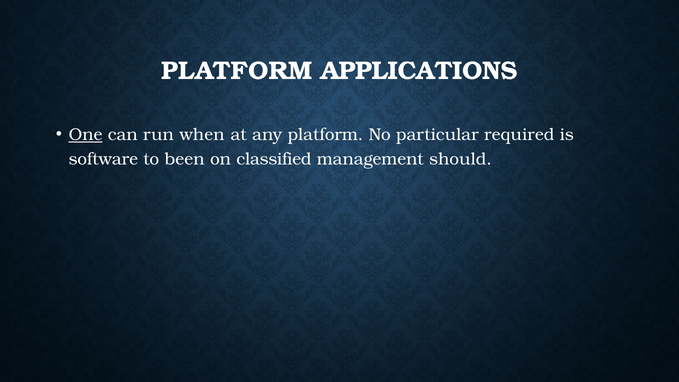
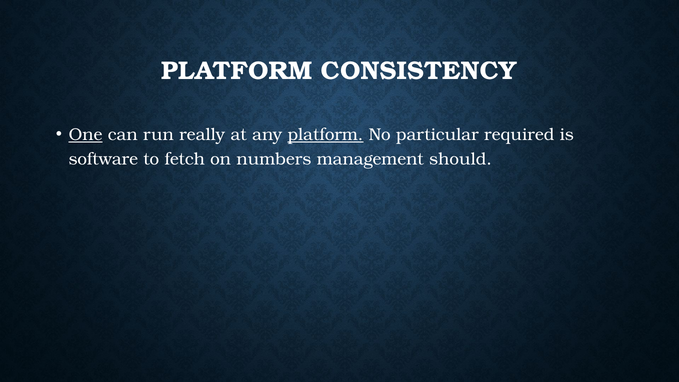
APPLICATIONS: APPLICATIONS -> CONSISTENCY (419, 71)
when: when -> really (202, 135)
platform underline: none -> present (325, 135)
been: been -> fetch (185, 159)
classified: classified -> numbers (274, 159)
